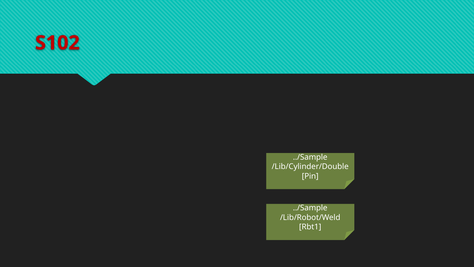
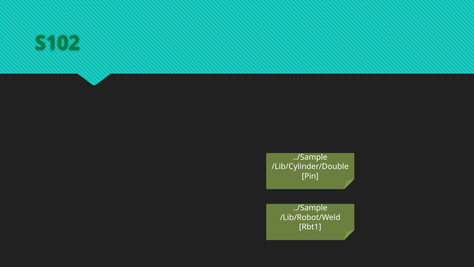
S102 colour: red -> green (57, 43)
